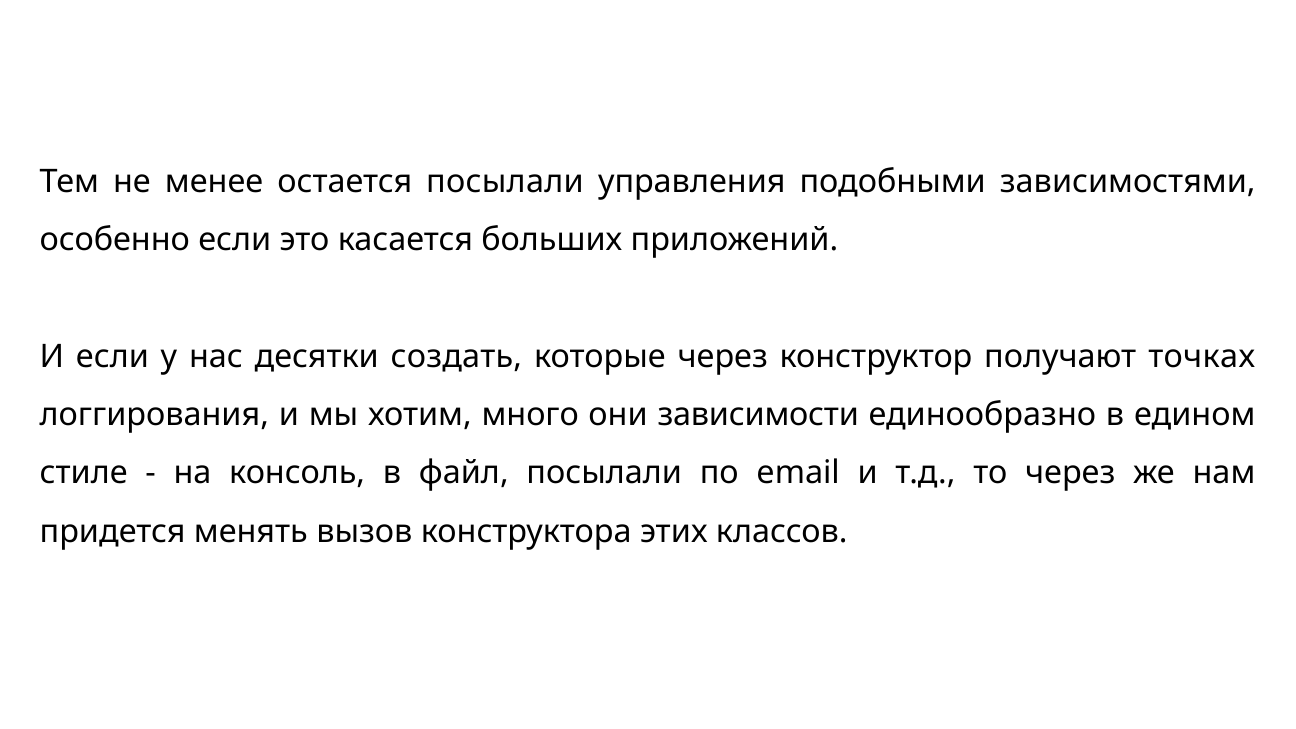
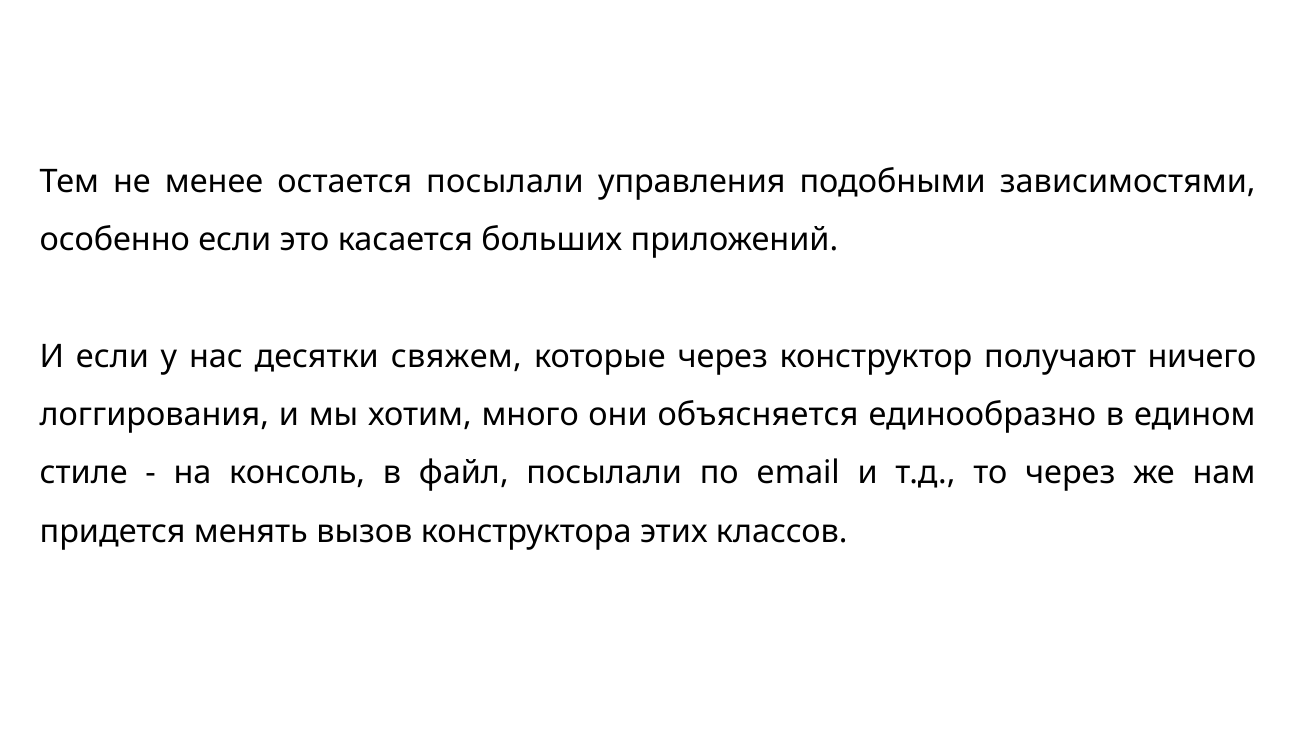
создать: создать -> свяжем (456, 356)
точках: точках -> ничего (1202, 356)
зависимости: зависимости -> объясняется (758, 415)
